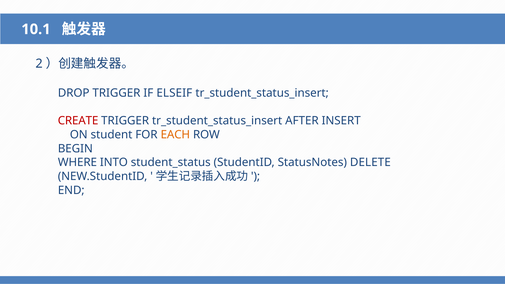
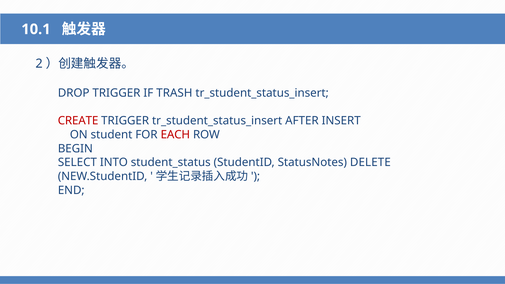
ELSEIF: ELSEIF -> TRASH (174, 93)
EACH colour: orange -> red (175, 135)
WHERE: WHERE -> SELECT (77, 163)
